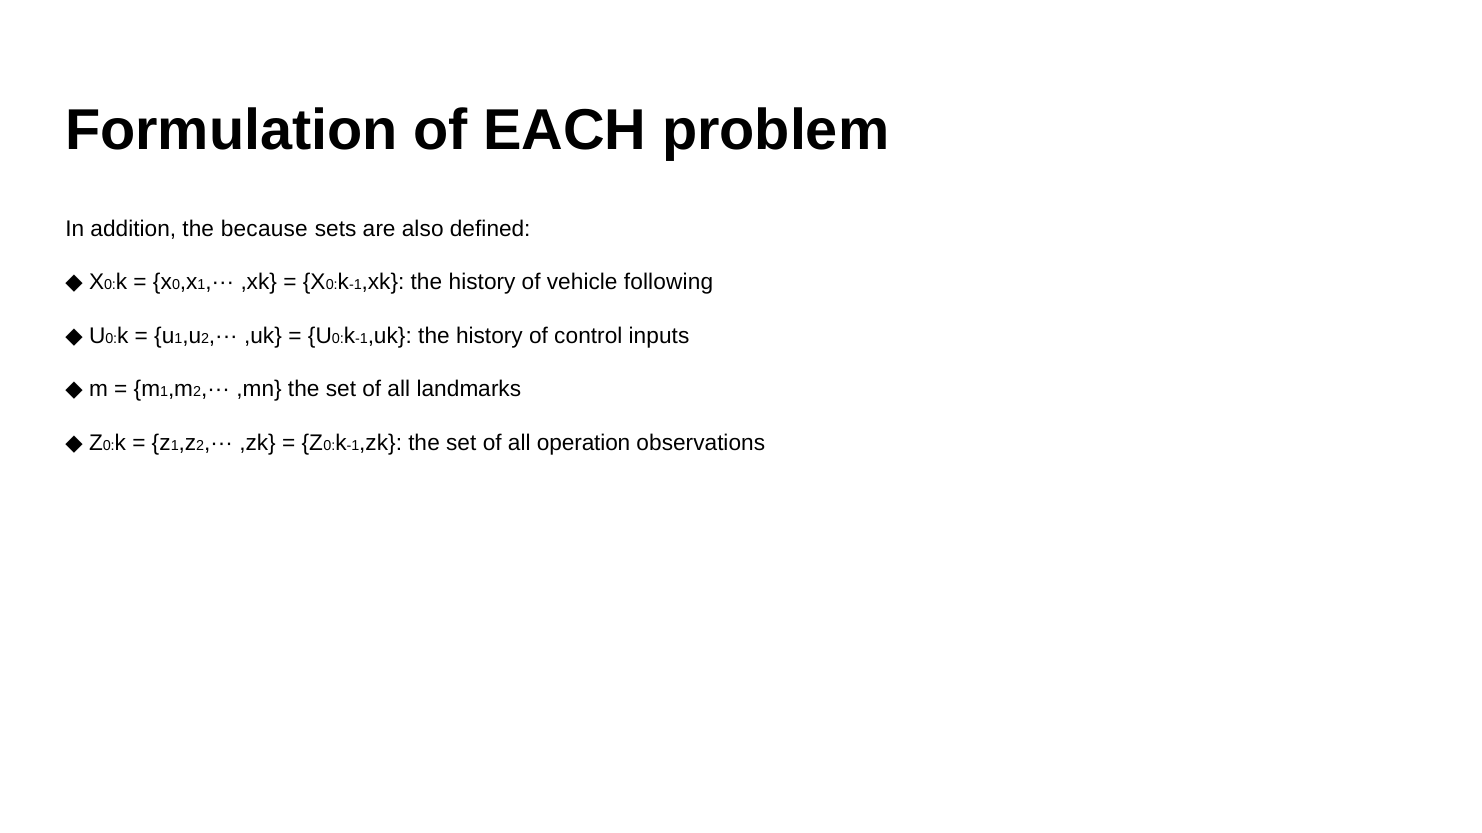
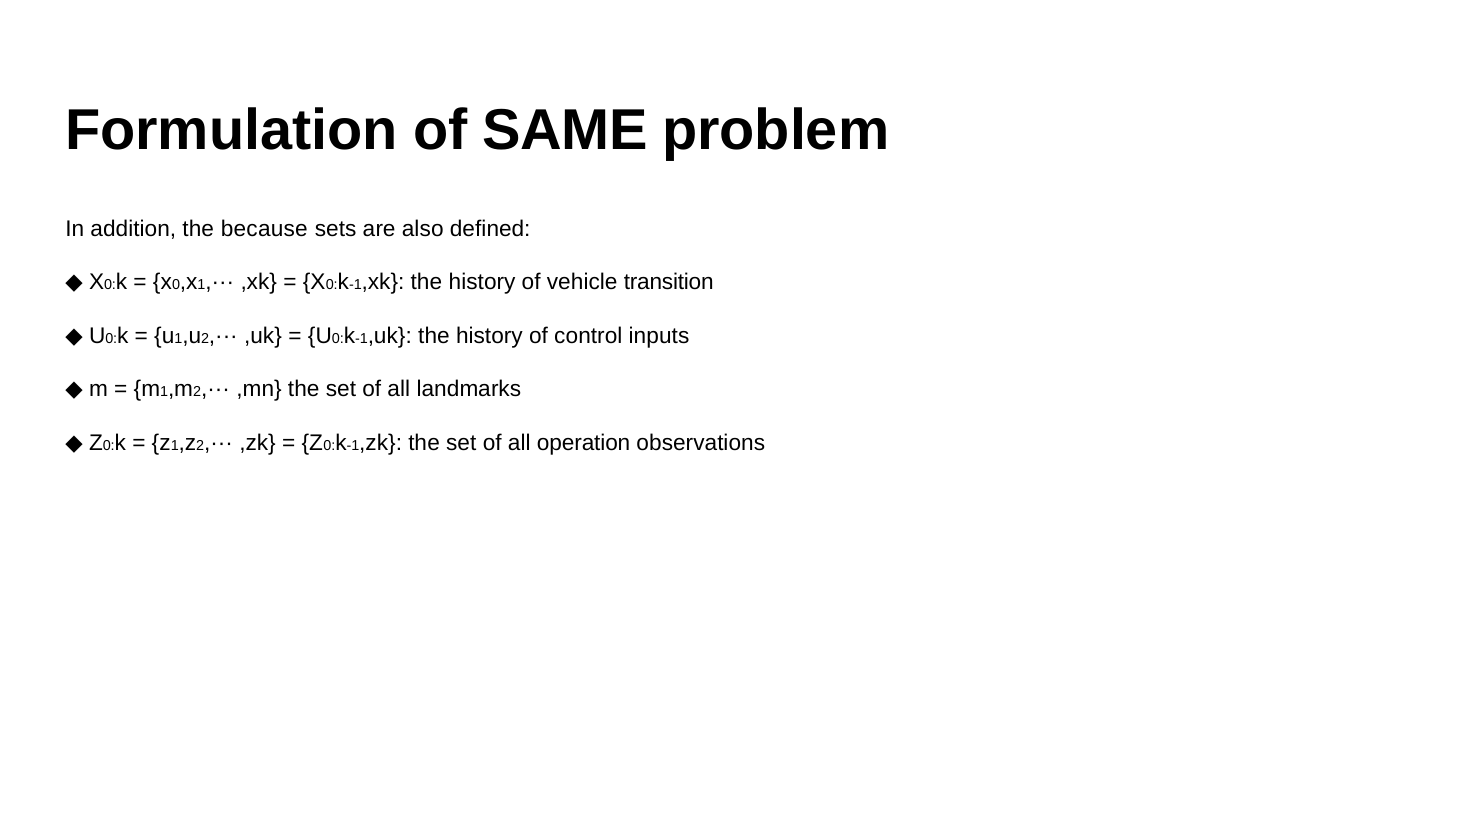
EACH: EACH -> SAME (565, 131)
following: following -> transition (669, 282)
